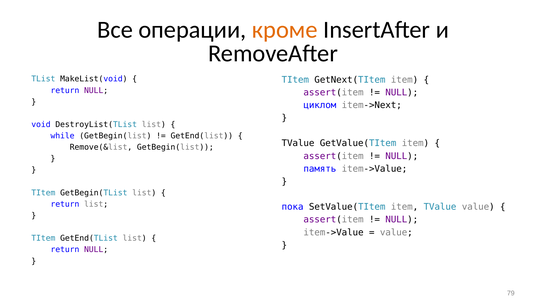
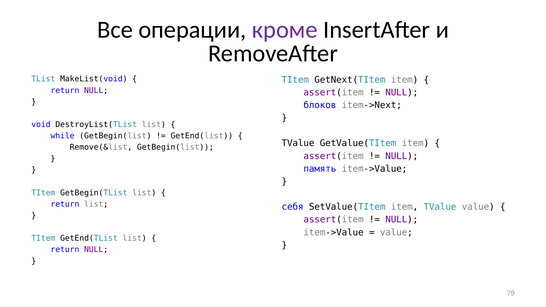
кроме colour: orange -> purple (285, 30)
циклом: циклом -> блоков (320, 105)
пока: пока -> себя (293, 207)
